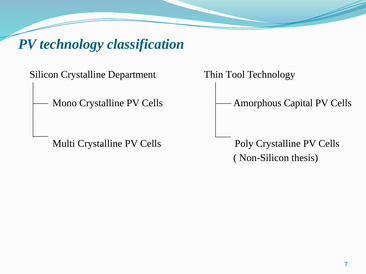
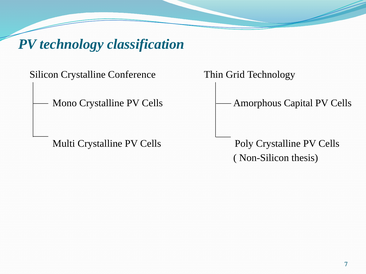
Department: Department -> Conference (132, 75)
Tool: Tool -> Grid (235, 75)
